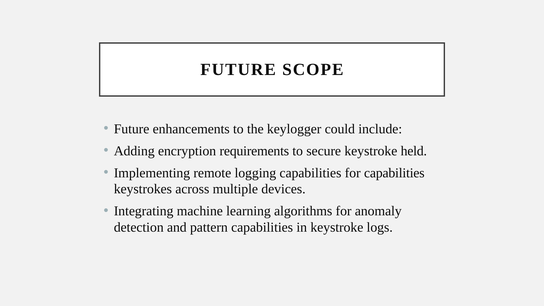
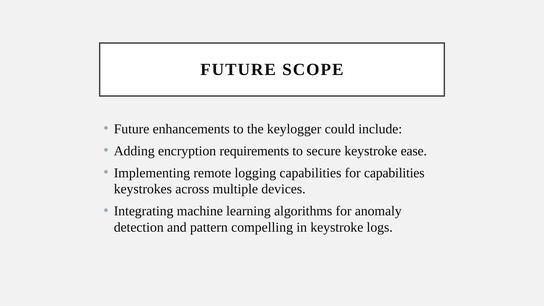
held: held -> ease (414, 151)
pattern capabilities: capabilities -> compelling (262, 227)
